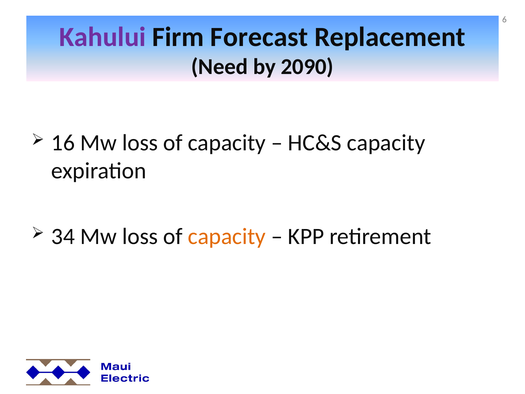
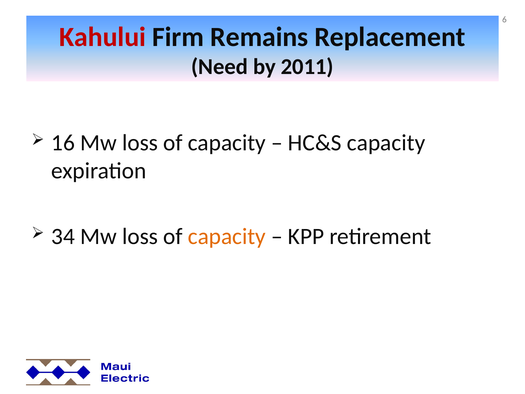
Kahului colour: purple -> red (103, 37)
Forecast: Forecast -> Remains (259, 37)
2090: 2090 -> 2011 (307, 67)
